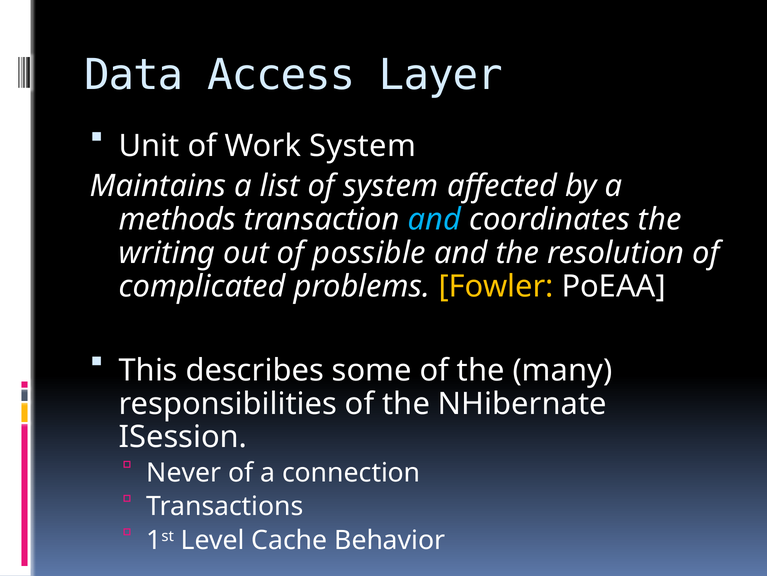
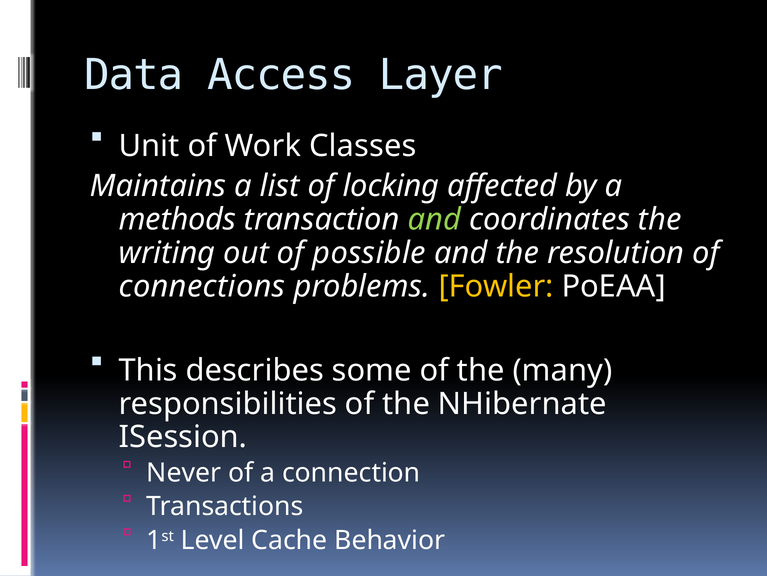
Work System: System -> Classes (363, 146)
of system: system -> locking (391, 186)
and colour: light blue -> light green (434, 219)
complicated: complicated -> connections (202, 286)
